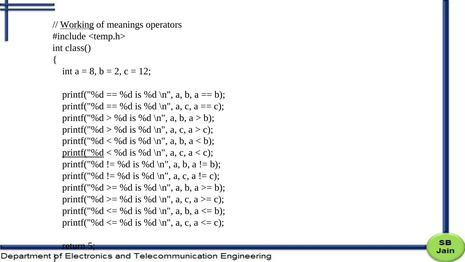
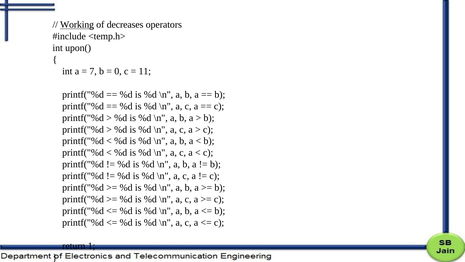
meanings: meanings -> decreases (125, 25)
class(: class( -> upon( (78, 48)
8: 8 -> 7 (93, 71)
2: 2 -> 0 (118, 71)
12: 12 -> 11 (145, 71)
printf("%d underline: present -> none (83, 153)
5: 5 -> 1 (92, 246)
